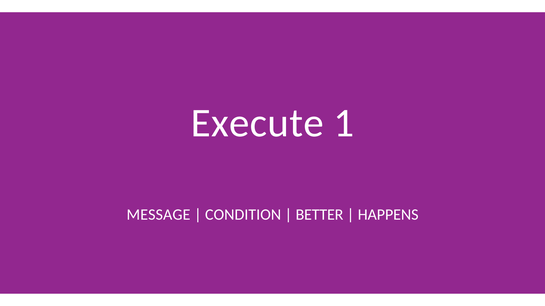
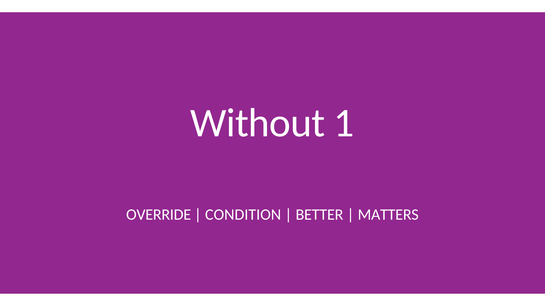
Execute: Execute -> Without (258, 123)
MESSAGE: MESSAGE -> OVERRIDE (159, 215)
HAPPENS: HAPPENS -> MATTERS (388, 215)
